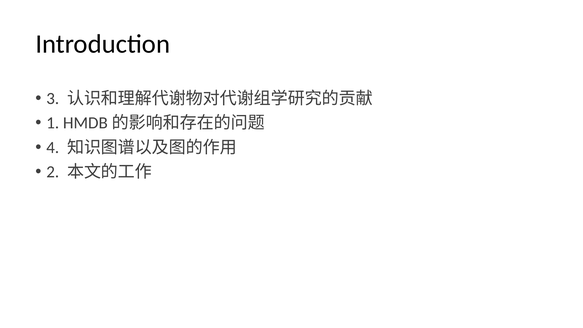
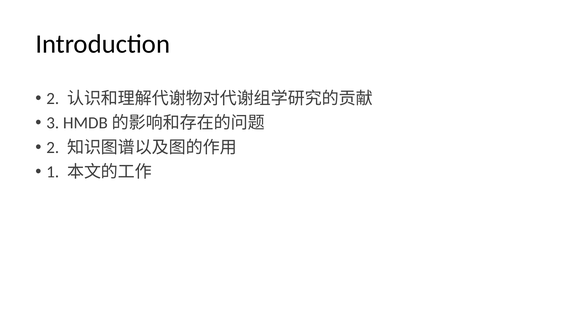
3: 3 -> 2 (53, 99)
1: 1 -> 3 (53, 123)
4: 4 -> 2 (53, 147)
2: 2 -> 1 (53, 172)
